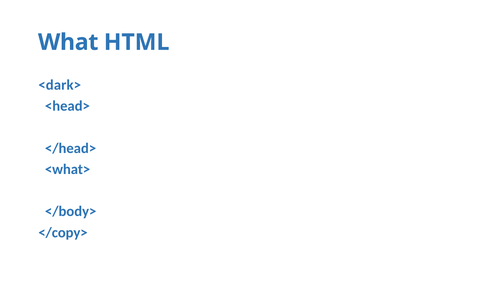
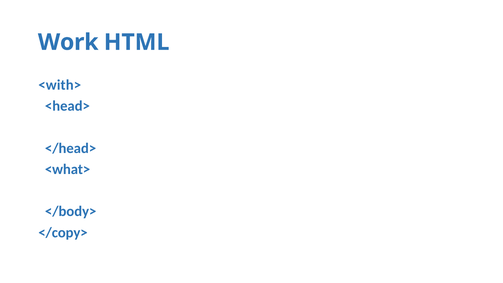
What: What -> Work (68, 42)
<dark>: <dark> -> <with> (60, 85)
